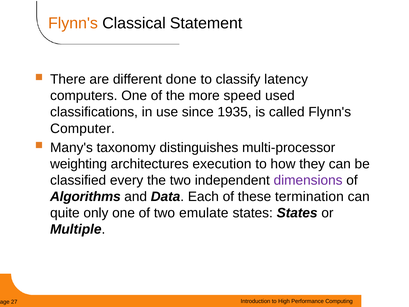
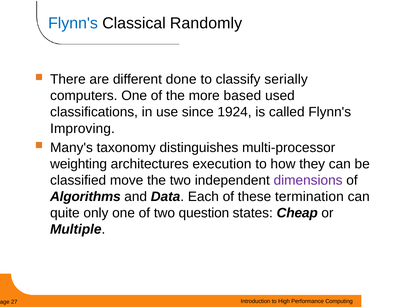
Flynn's colour: orange -> blue (73, 23)
Statement: Statement -> Randomly (206, 23)
latency: latency -> serially (286, 79)
speed: speed -> based (242, 96)
1935: 1935 -> 1924 (235, 112)
Computer: Computer -> Improving (82, 128)
every: every -> move (127, 180)
emulate: emulate -> question (204, 213)
states States: States -> Cheap (297, 213)
